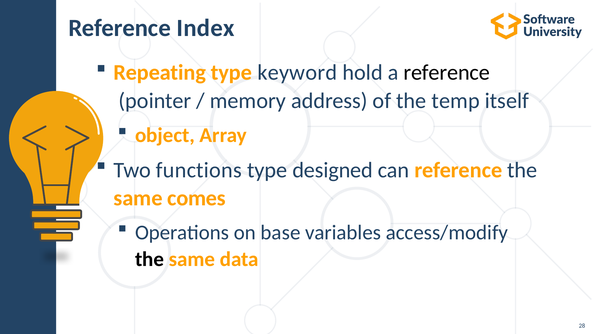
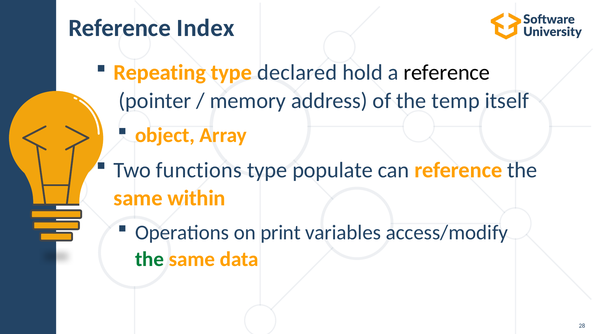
keyword: keyword -> declared (297, 73)
designed: designed -> populate (333, 170)
comes: comes -> within (197, 198)
base: base -> print (281, 232)
the colour: black -> green (150, 259)
